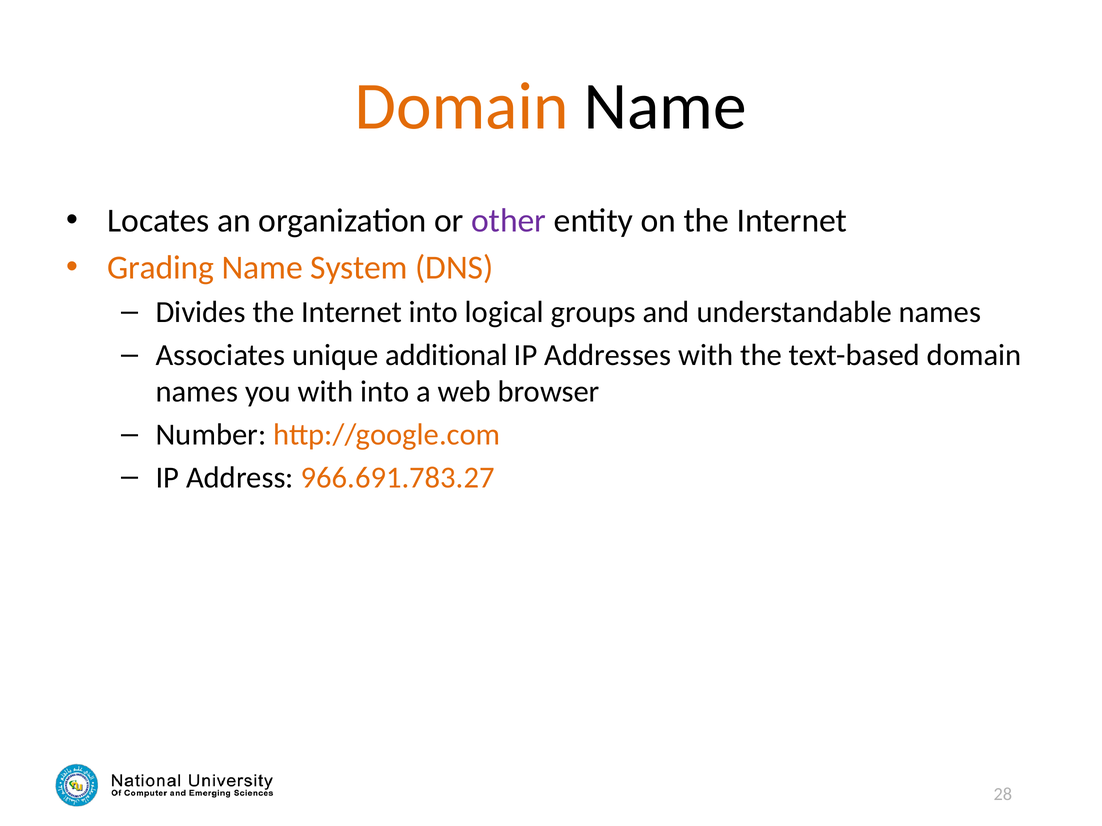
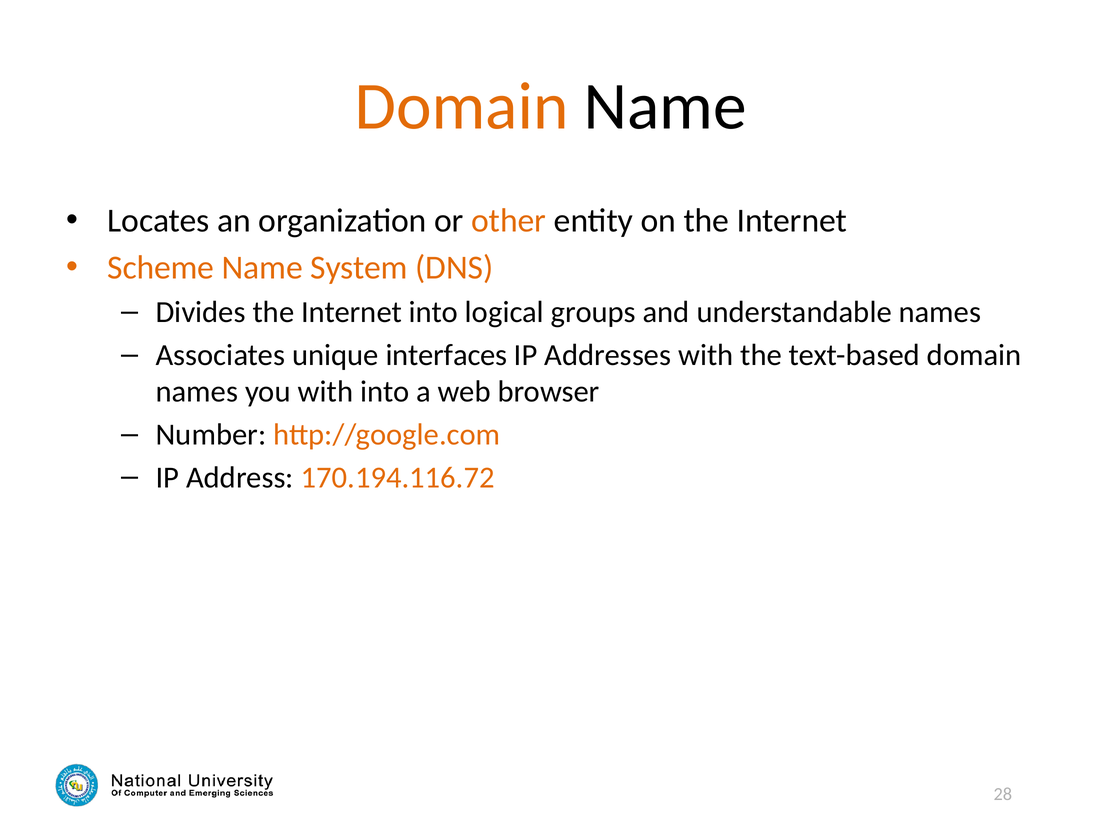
other colour: purple -> orange (509, 221)
Grading: Grading -> Scheme (161, 268)
additional: additional -> interfaces (446, 355)
966.691.783.27: 966.691.783.27 -> 170.194.116.72 (398, 478)
